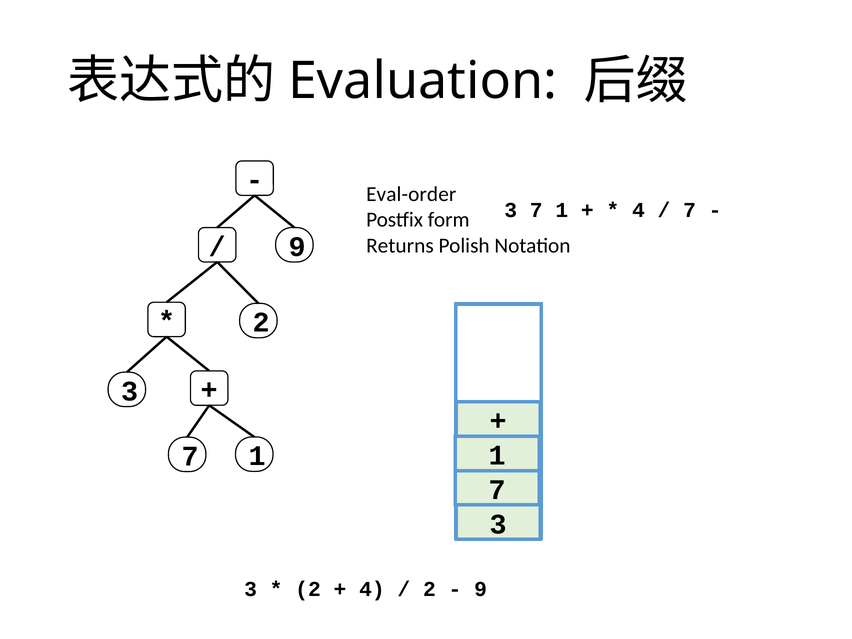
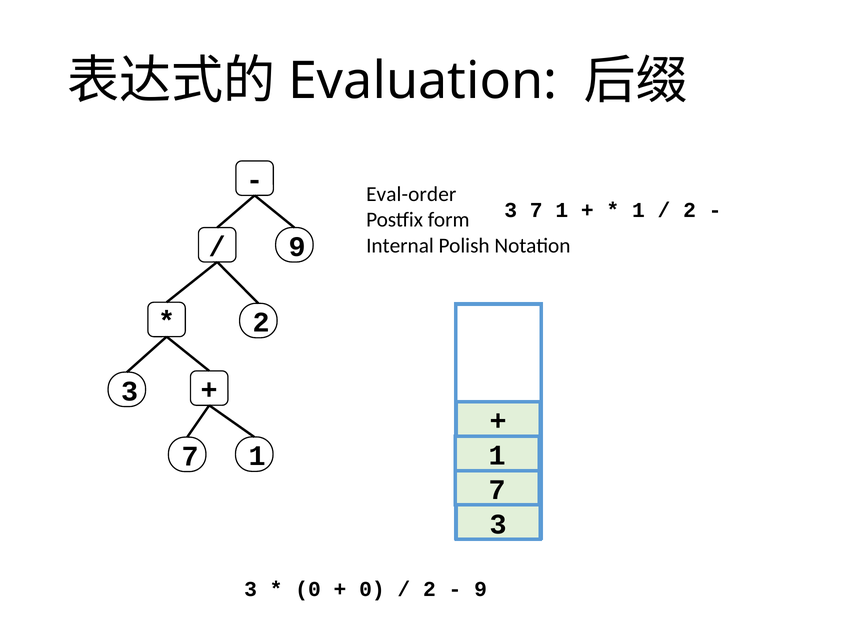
4: 4 -> 1 (638, 210)
7: 7 -> 2 (690, 210)
Returns: Returns -> Internal (400, 246)
2: 2 -> 0 (308, 589)
4: 4 -> 0 (372, 589)
